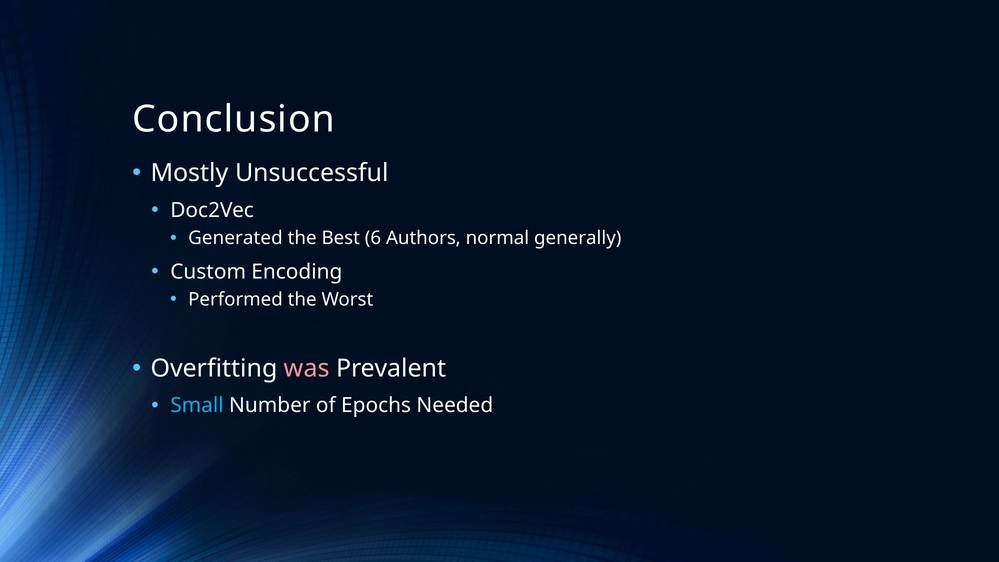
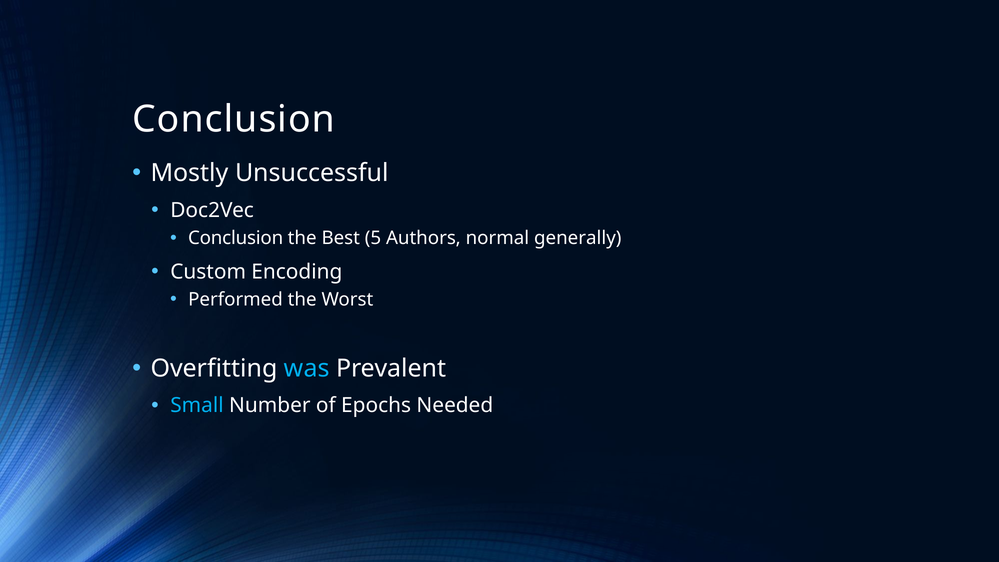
Generated: Generated -> Conclusion (236, 238)
6: 6 -> 5 (373, 238)
was colour: pink -> light blue (307, 368)
